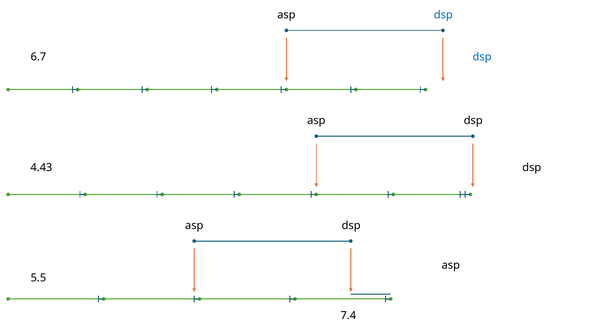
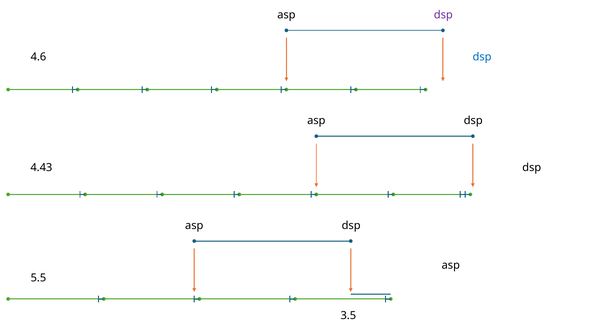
dsp colour: blue -> purple (443, 15)
6.7: 6.7 -> 4.6 (38, 57)
7.4: 7.4 -> 3.5 (348, 316)
